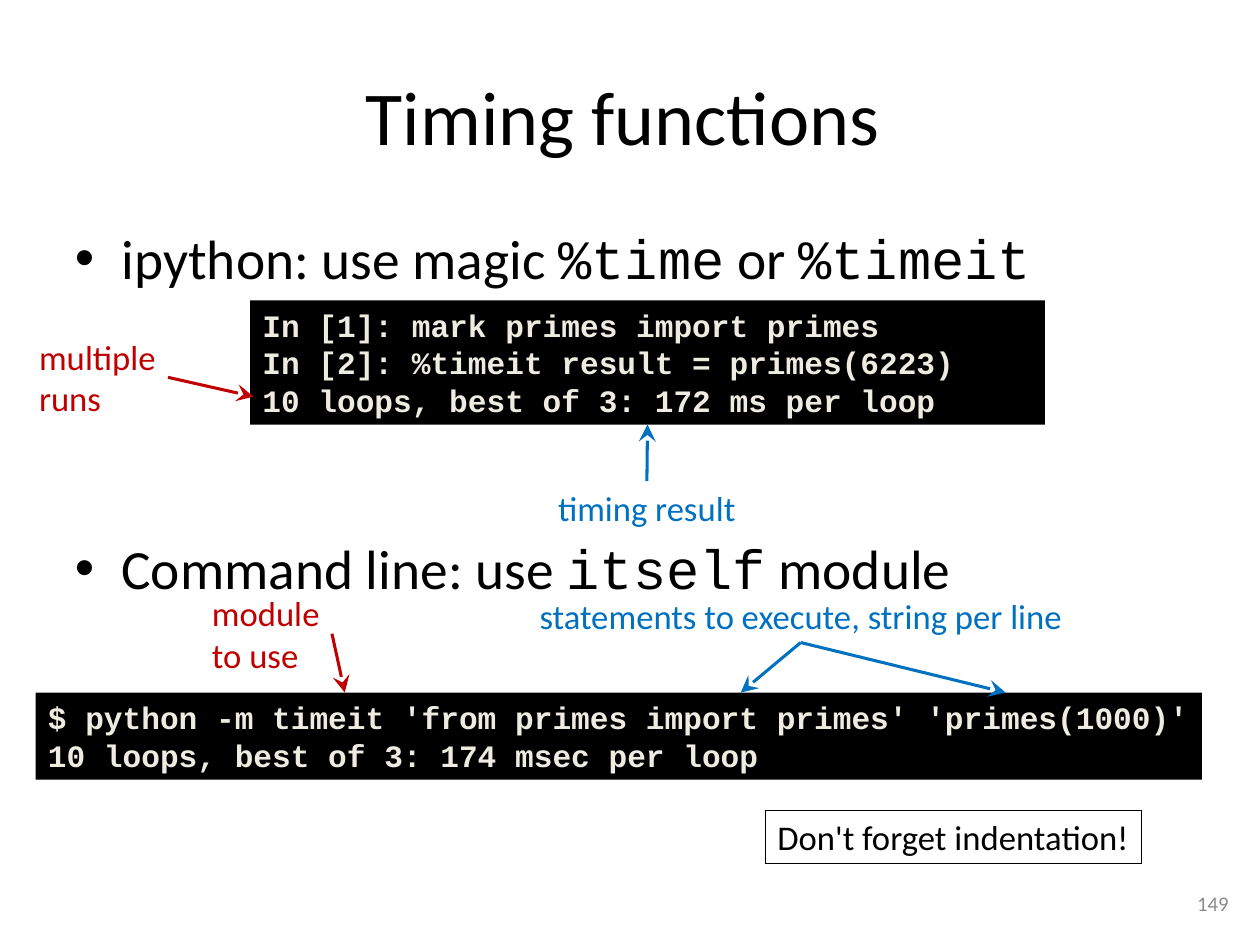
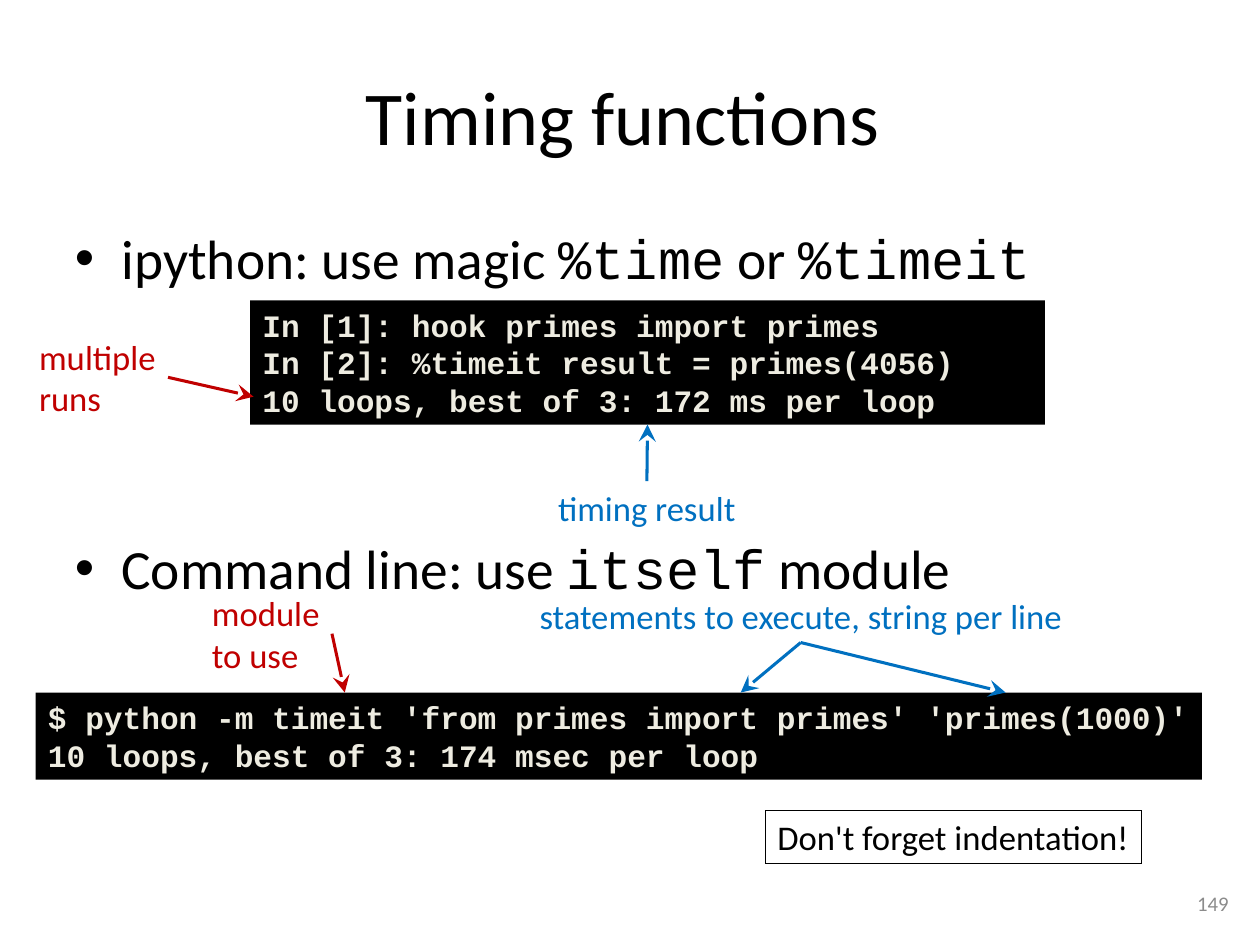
mark: mark -> hook (449, 327)
primes(6223: primes(6223 -> primes(4056 (842, 365)
